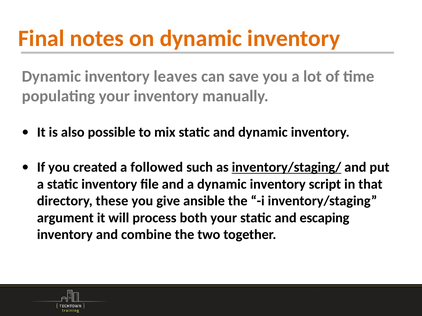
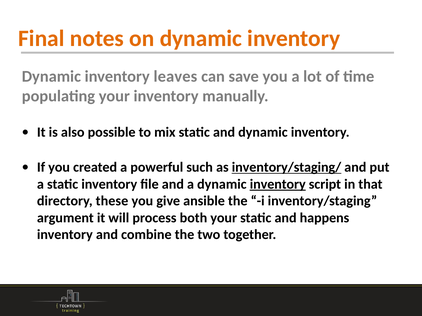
followed: followed -> powerful (157, 167)
inventory underline: none -> present (278, 184)
escaping: escaping -> happens (324, 218)
